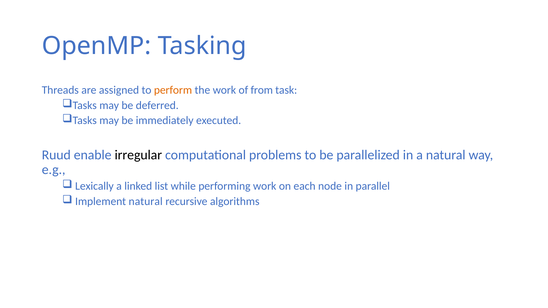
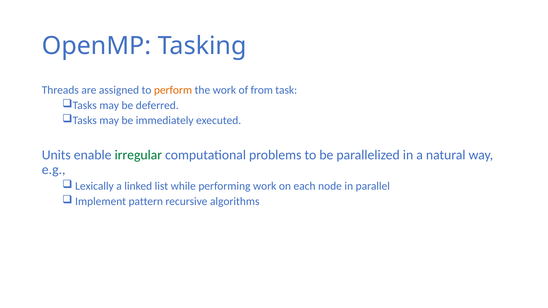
Ruud: Ruud -> Units (56, 155)
irregular colour: black -> green (138, 155)
Implement natural: natural -> pattern (146, 201)
